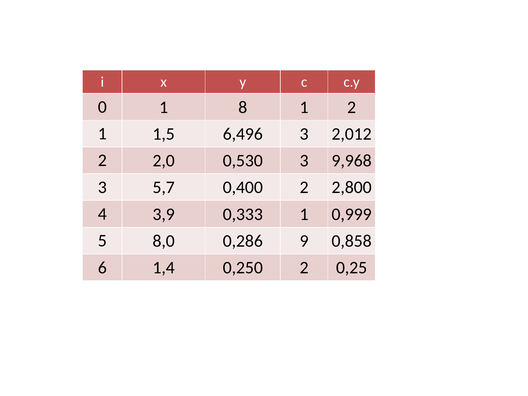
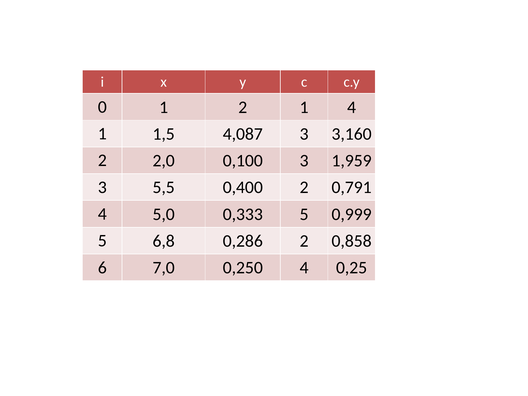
1 8: 8 -> 2 (243, 107)
1 2: 2 -> 4 (352, 107)
6,496: 6,496 -> 4,087 (243, 134)
2,012: 2,012 -> 3,160 (352, 134)
0,530: 0,530 -> 0,100 (243, 161)
9,968: 9,968 -> 1,959 (352, 161)
5,7: 5,7 -> 5,5 (164, 188)
2,800: 2,800 -> 0,791 (352, 188)
3,9: 3,9 -> 5,0 (164, 214)
0,333 1: 1 -> 5 (304, 214)
8,0: 8,0 -> 6,8 (164, 241)
0,286 9: 9 -> 2 (304, 241)
1,4: 1,4 -> 7,0 (164, 268)
0,250 2: 2 -> 4 (304, 268)
